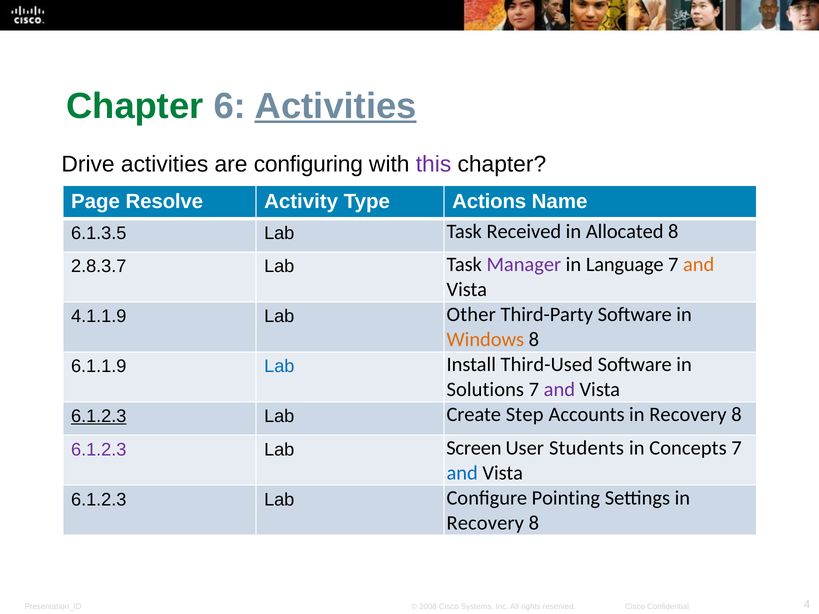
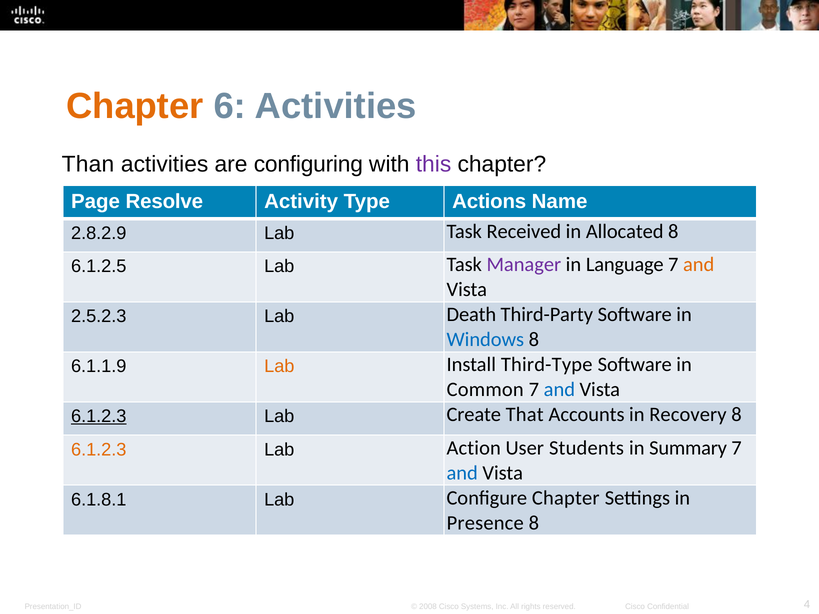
Chapter colour: green -> orange (135, 106)
Activities underline: present -> none (336, 106)
Drive: Drive -> Than (88, 164)
6.1.3.5: 6.1.3.5 -> 2.8.2.9 (99, 233)
2.8.3.7: 2.8.3.7 -> 6.1.2.5 (99, 267)
4.1.1.9: 4.1.1.9 -> 2.5.2.3 (99, 317)
Other: Other -> Death (471, 315)
Windows colour: orange -> blue (485, 340)
Lab colour: blue -> orange (279, 367)
Third-Used: Third-Used -> Third-Type (547, 365)
Solutions: Solutions -> Common (485, 390)
and colour: purple -> blue (559, 390)
Step: Step -> That (525, 415)
6.1.2.3 colour: purple -> orange (99, 450)
Screen: Screen -> Action (474, 448)
Concepts: Concepts -> Summary (688, 448)
6.1.2.3: 6.1.2.3 -> 6.1.8.1 (99, 500)
Configure Pointing: Pointing -> Chapter (566, 498)
Recovery: Recovery -> Presence (485, 523)
